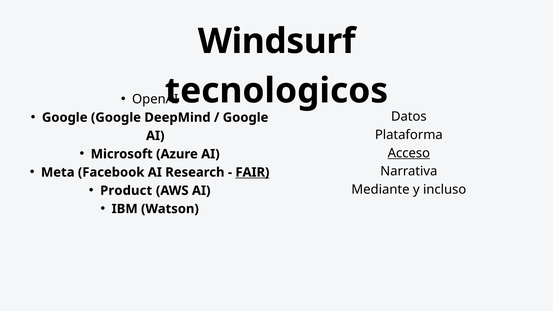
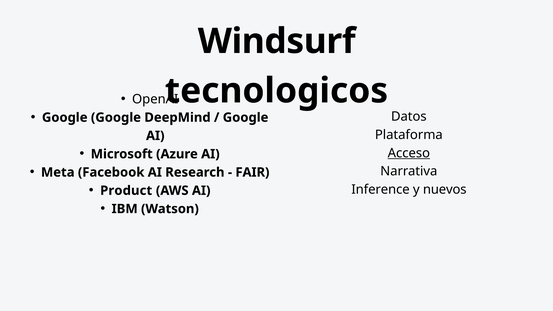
FAIR underline: present -> none (252, 172)
Mediante: Mediante -> Inference (381, 190)
incluso: incluso -> nuevos (445, 190)
